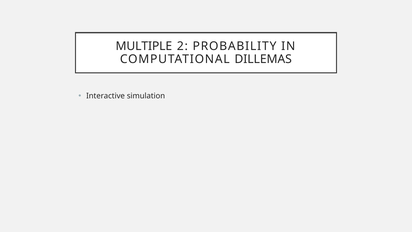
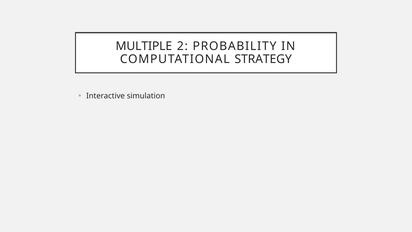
DILLEMAS: DILLEMAS -> STRATEGY (263, 59)
